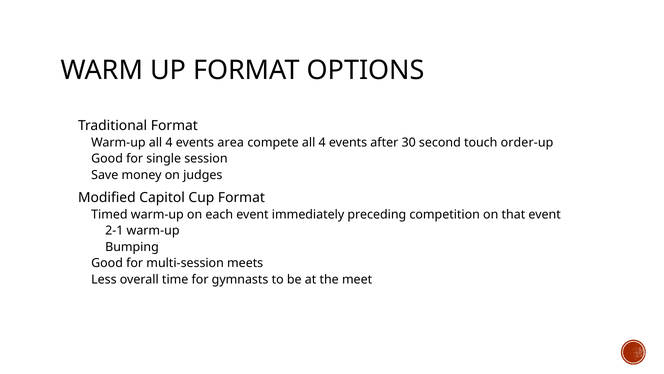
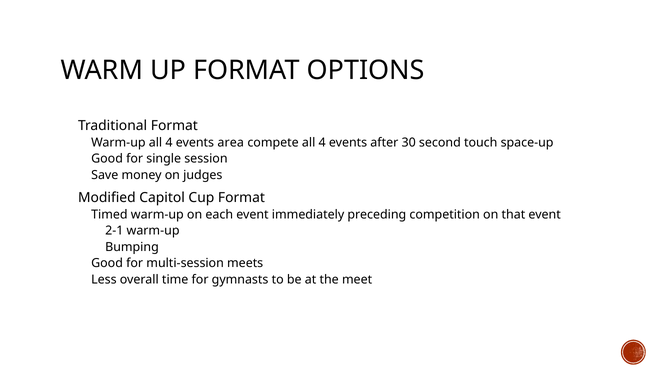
order-up: order-up -> space-up (527, 142)
